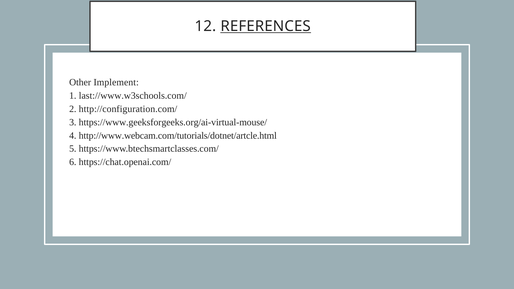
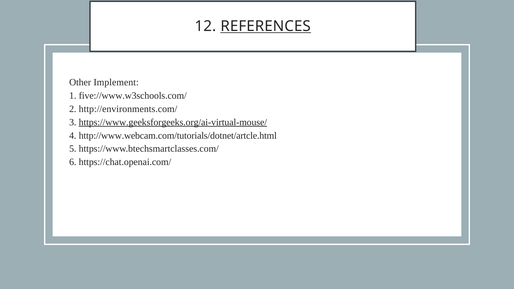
last://www.w3schools.com/: last://www.w3schools.com/ -> five://www.w3schools.com/ (133, 96)
http://configuration.com/: http://configuration.com/ -> http://environments.com/ (128, 109)
https://www.geeksforgeeks.org/ai-virtual-mouse/ underline: none -> present (173, 122)
